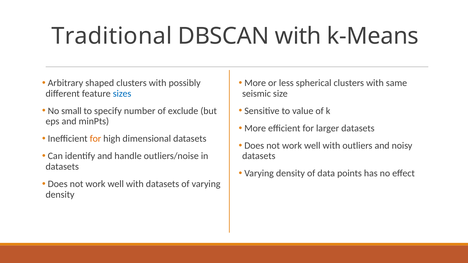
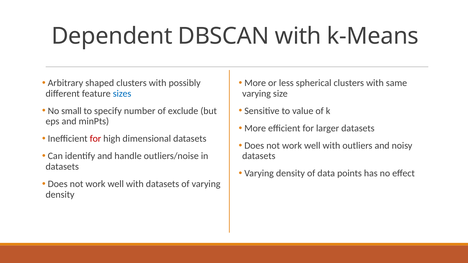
Traditional: Traditional -> Dependent (112, 36)
seismic: seismic -> varying (257, 94)
for colour: orange -> red (95, 139)
